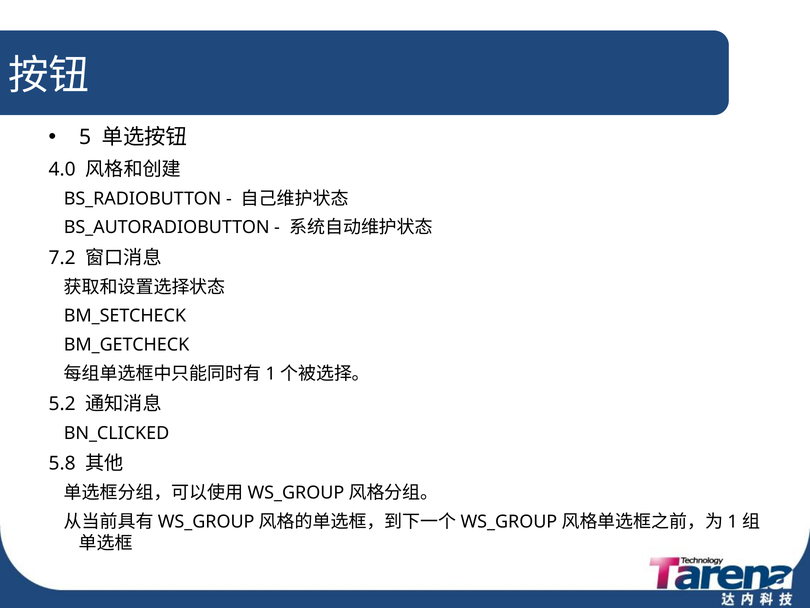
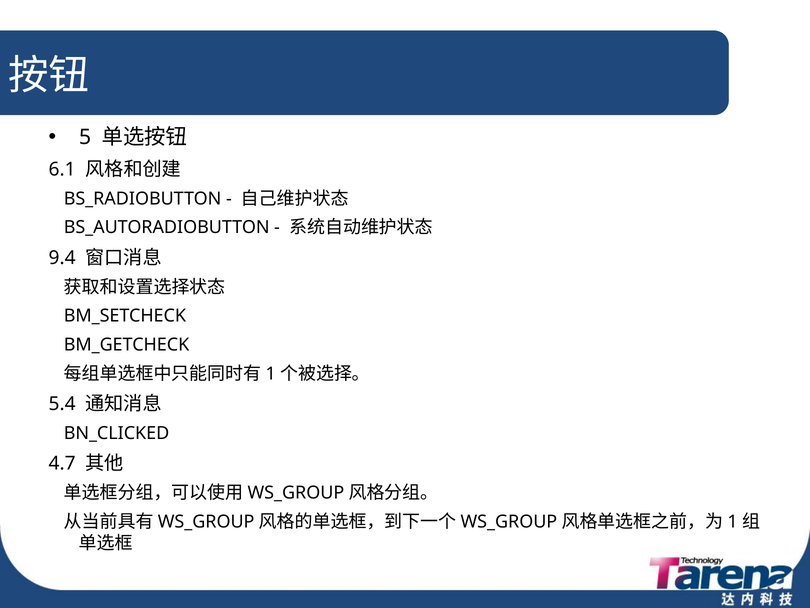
4.0: 4.0 -> 6.1 (62, 169)
7.2: 7.2 -> 9.4 (62, 258)
5.2: 5.2 -> 5.4 (62, 404)
5.8: 5.8 -> 4.7 (62, 463)
